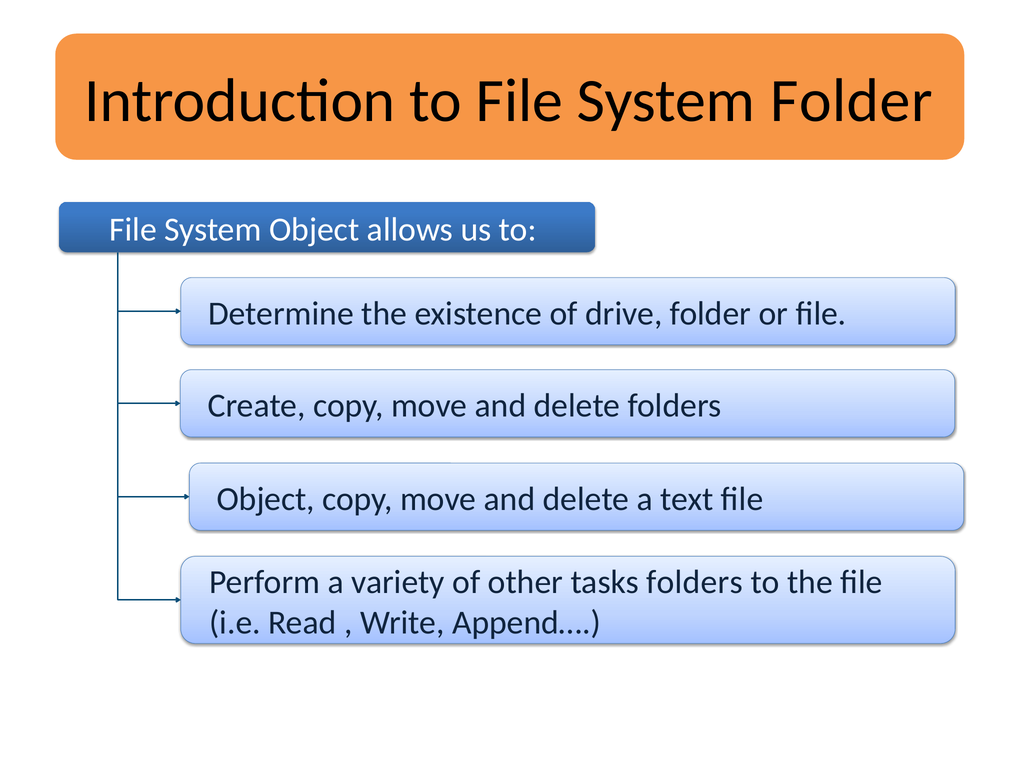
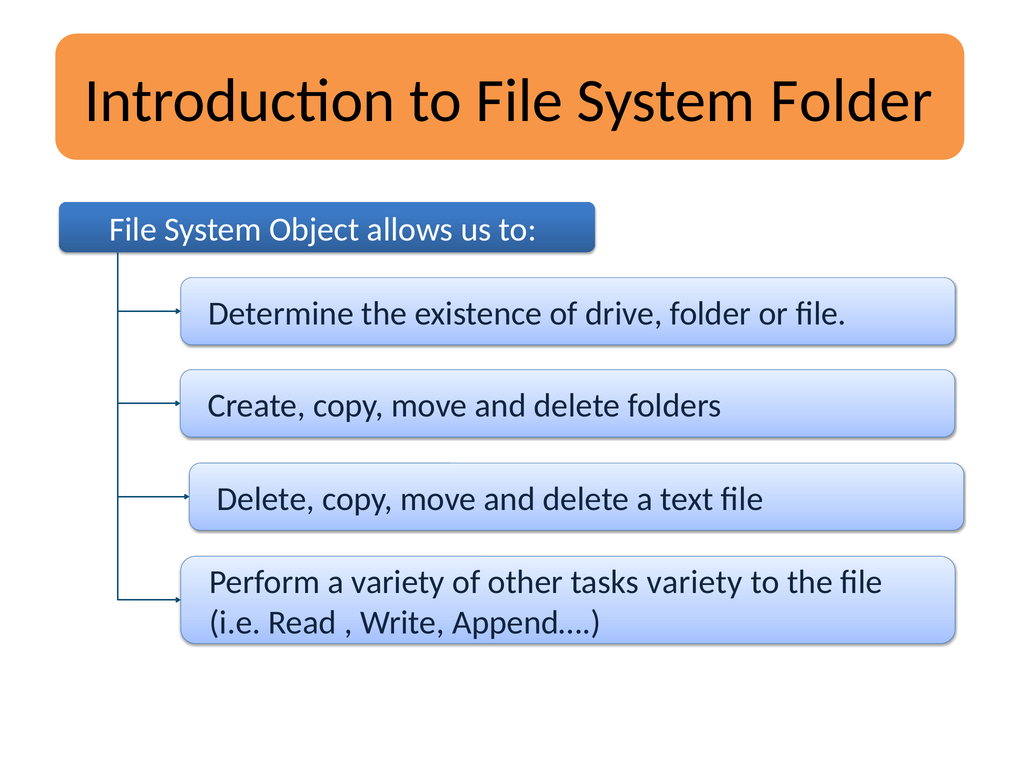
Object: Object -> Delete (266, 499)
tasks folders: folders -> variety (695, 582)
